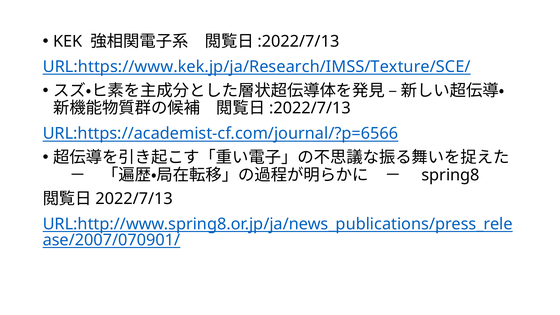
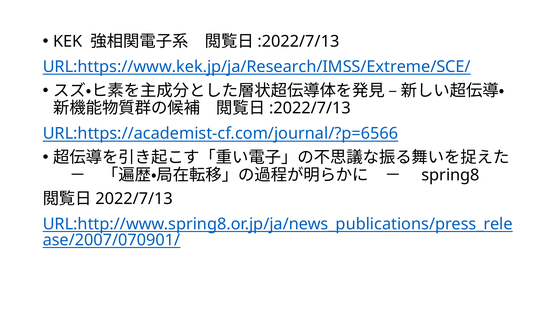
URL:https://www.kek.jp/ja/Research/IMSS/Texture/SCE/: URL:https://www.kek.jp/ja/Research/IMSS/Texture/SCE/ -> URL:https://www.kek.jp/ja/Research/IMSS/Extreme/SCE/ (257, 67)
